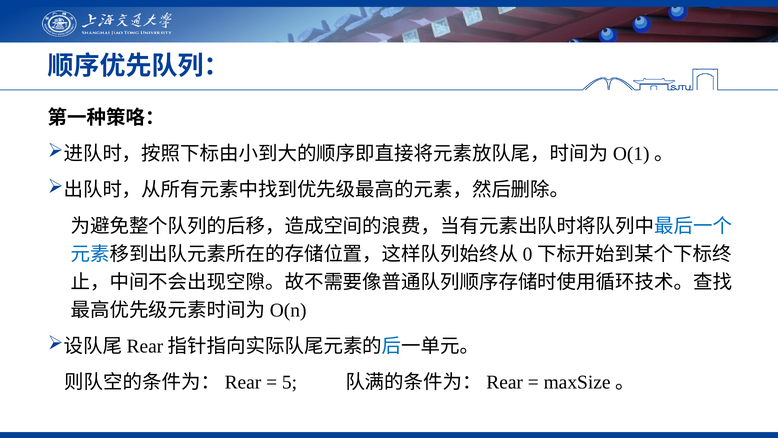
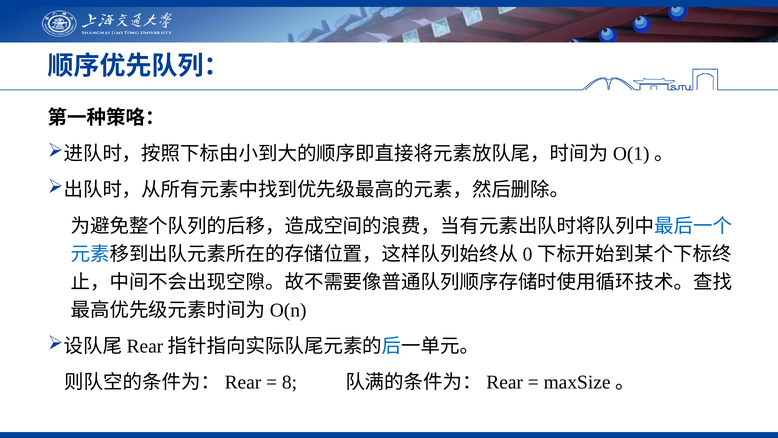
5: 5 -> 8 (290, 382)
